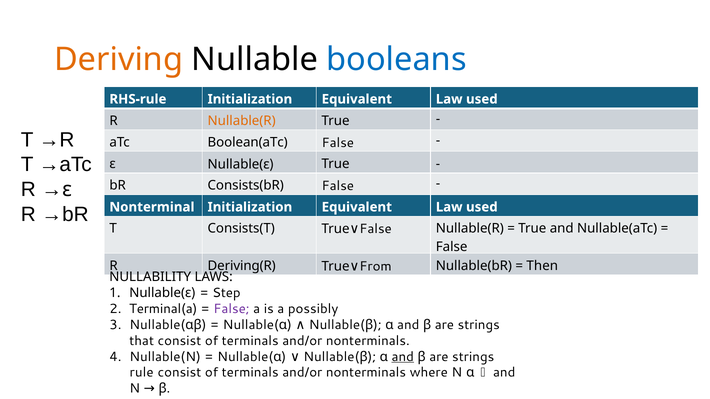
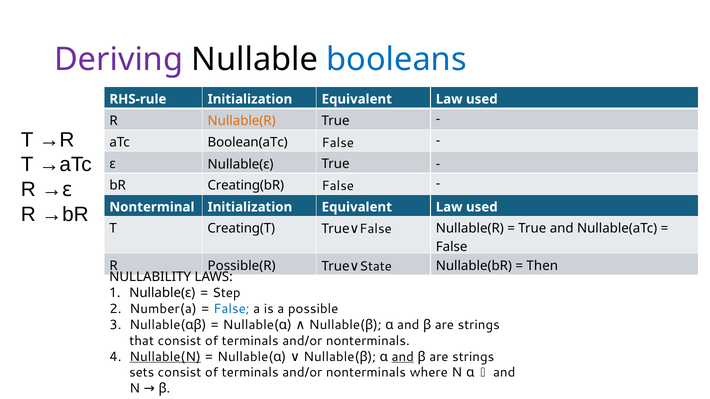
Deriving colour: orange -> purple (119, 60)
Consists(bR: Consists(bR -> Creating(bR (246, 186)
Consists(T: Consists(T -> Creating(T (241, 229)
Deriving(R: Deriving(R -> Possible(R (242, 266)
From: From -> State (376, 266)
Terminal(a: Terminal(a -> Number(a (163, 309)
False colour: purple -> blue (231, 309)
possibly: possibly -> possible (313, 309)
Nullable(N underline: none -> present (165, 357)
rule: rule -> sets (142, 373)
